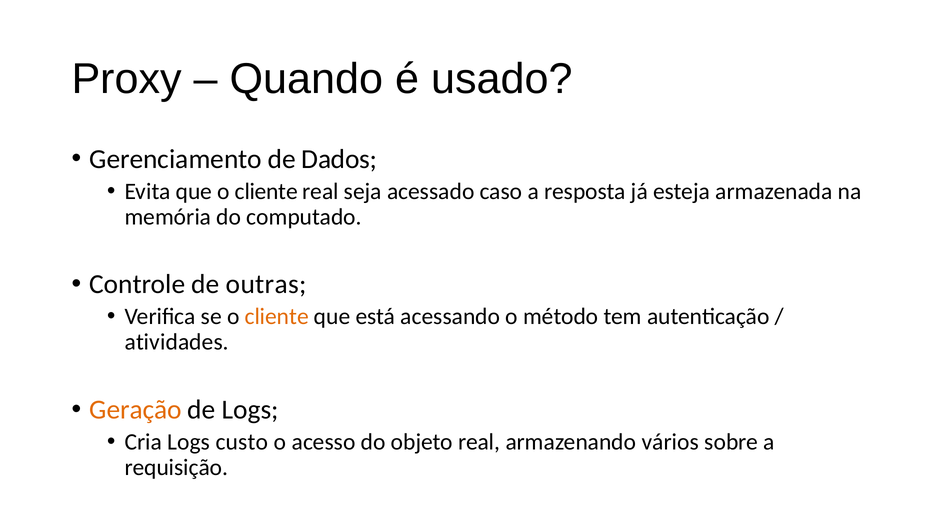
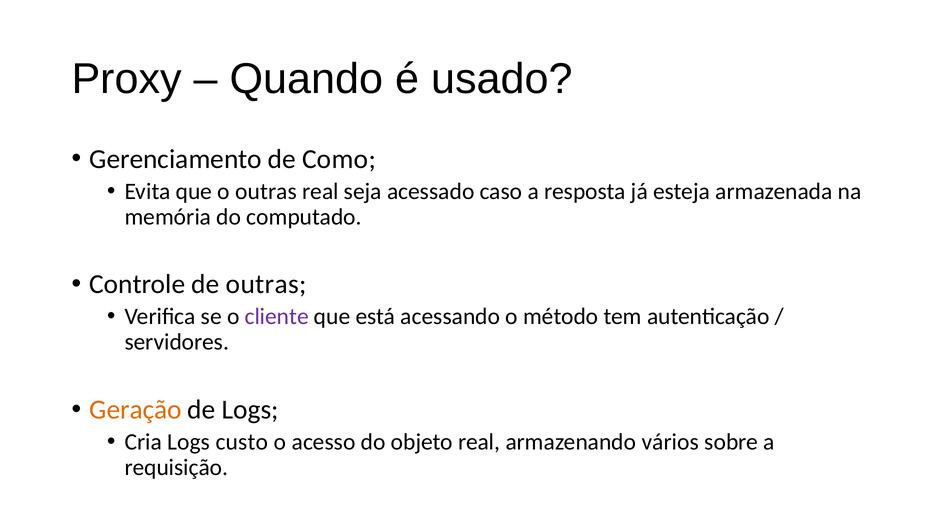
Dados: Dados -> Como (339, 159)
que o cliente: cliente -> outras (266, 191)
cliente colour: orange -> purple (277, 317)
atividades: atividades -> servidores (177, 342)
